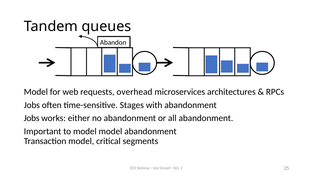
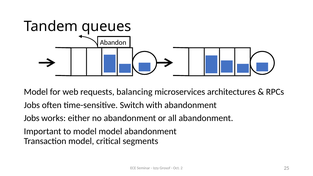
overhead: overhead -> balancing (134, 92)
Stages: Stages -> Switch (132, 105)
